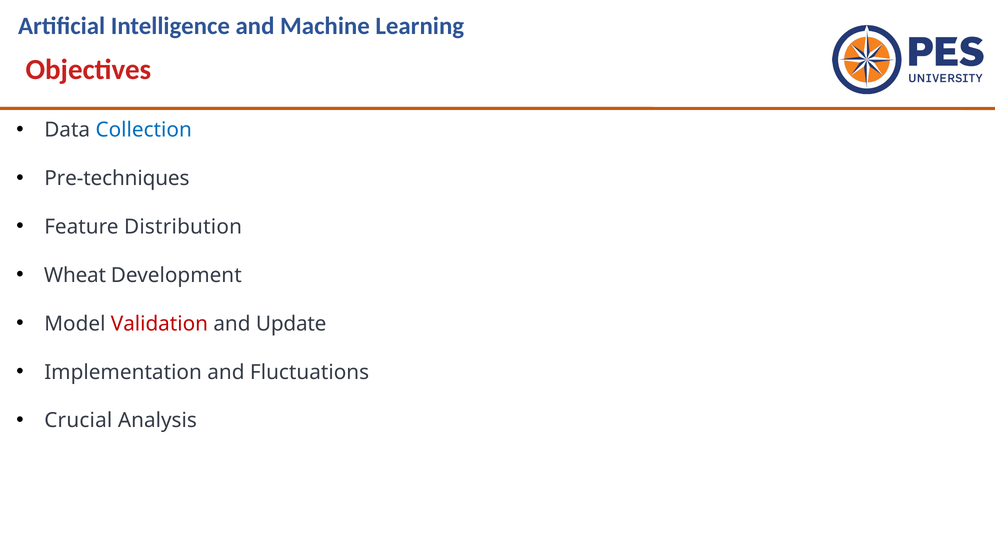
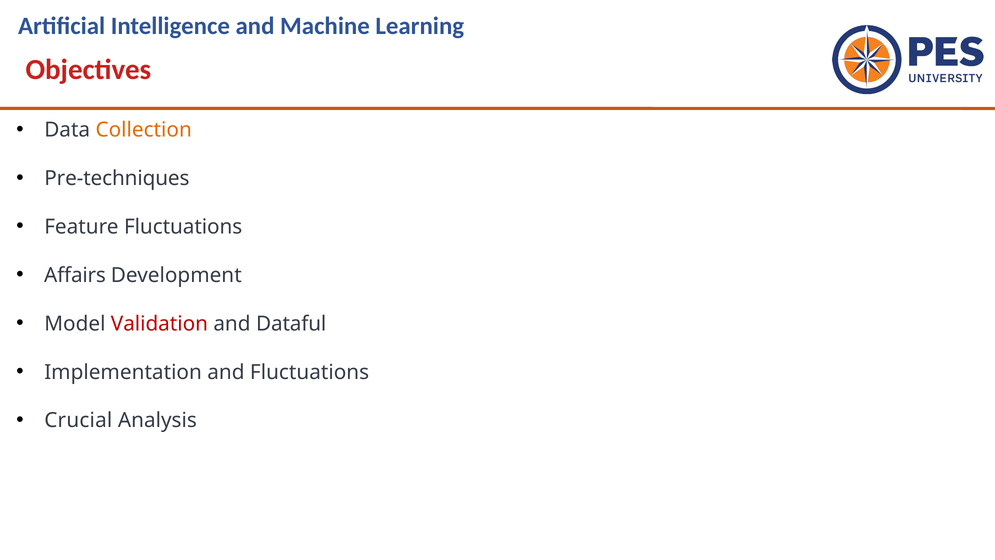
Collection colour: blue -> orange (144, 130)
Feature Distribution: Distribution -> Fluctuations (183, 227)
Wheat: Wheat -> Affairs (75, 275)
Update: Update -> Dataful (291, 324)
